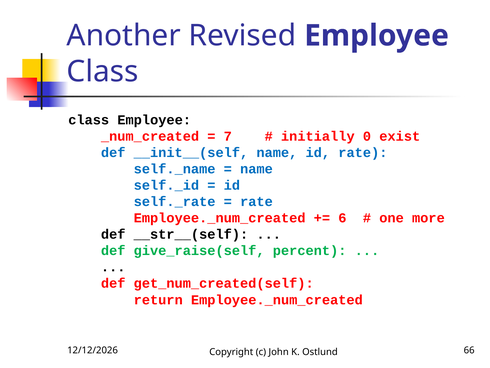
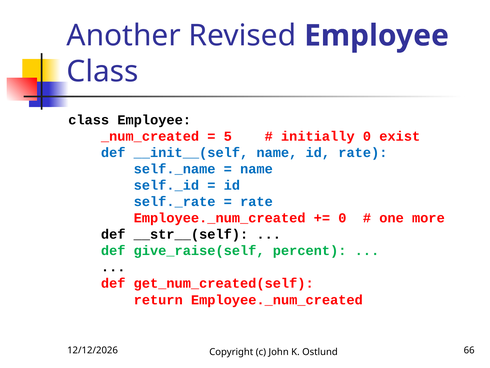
7: 7 -> 5 (228, 136)
6: 6 -> 0 (342, 218)
